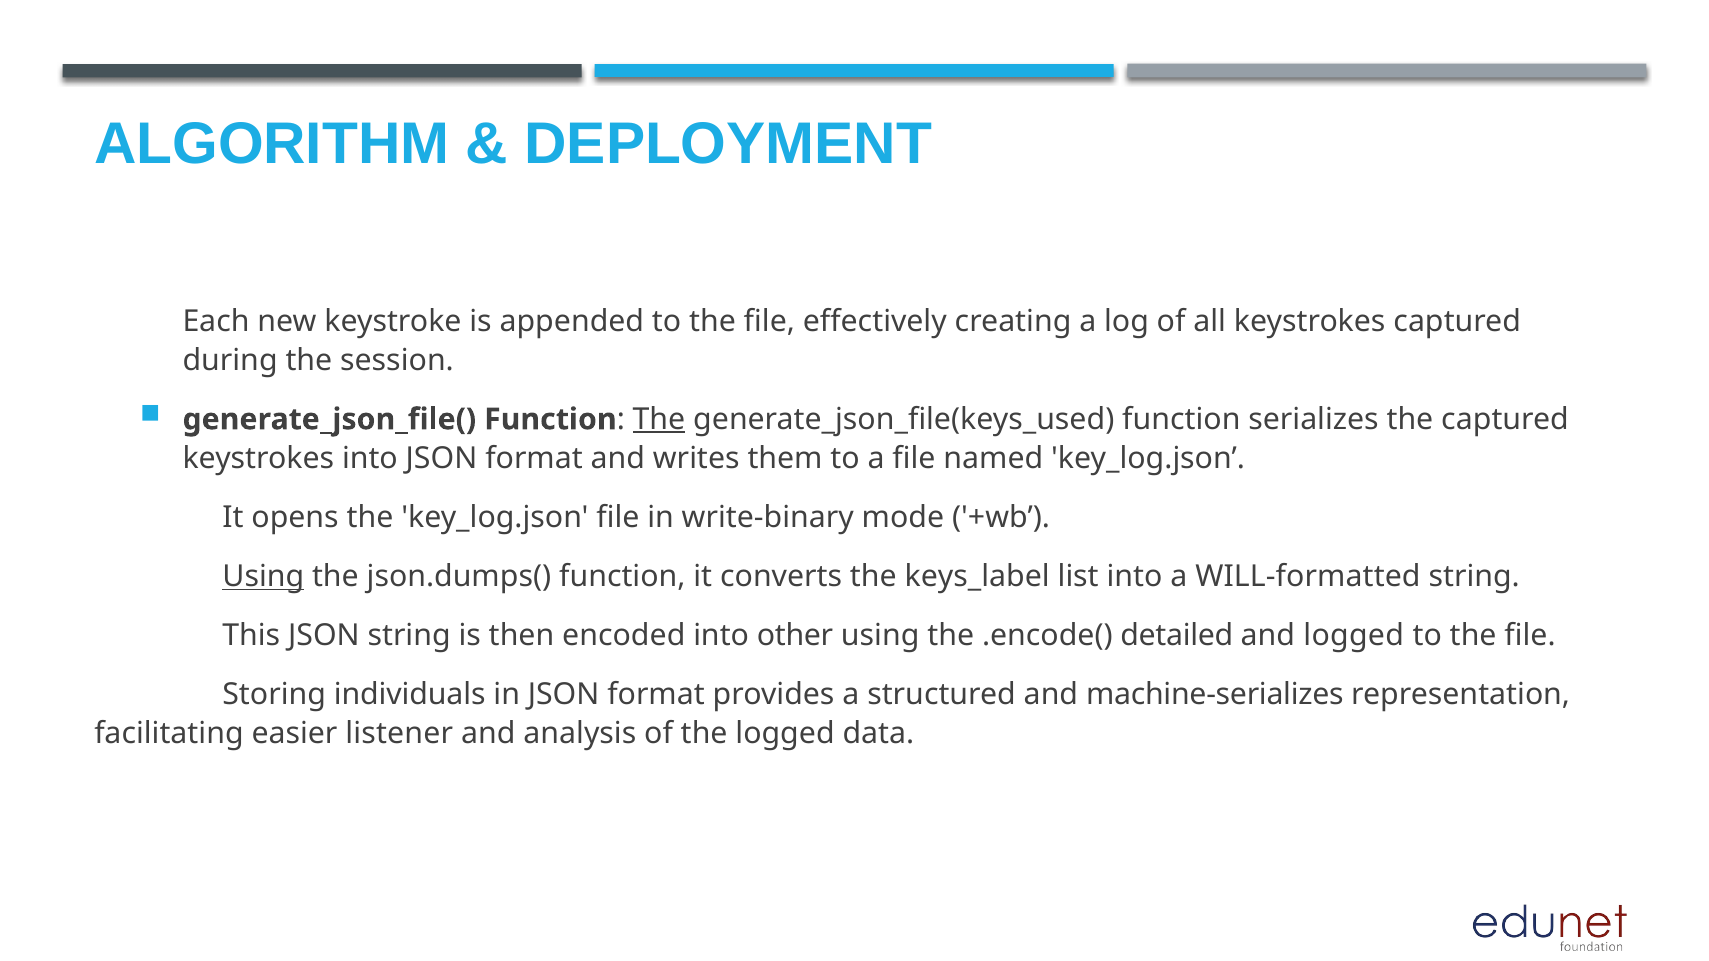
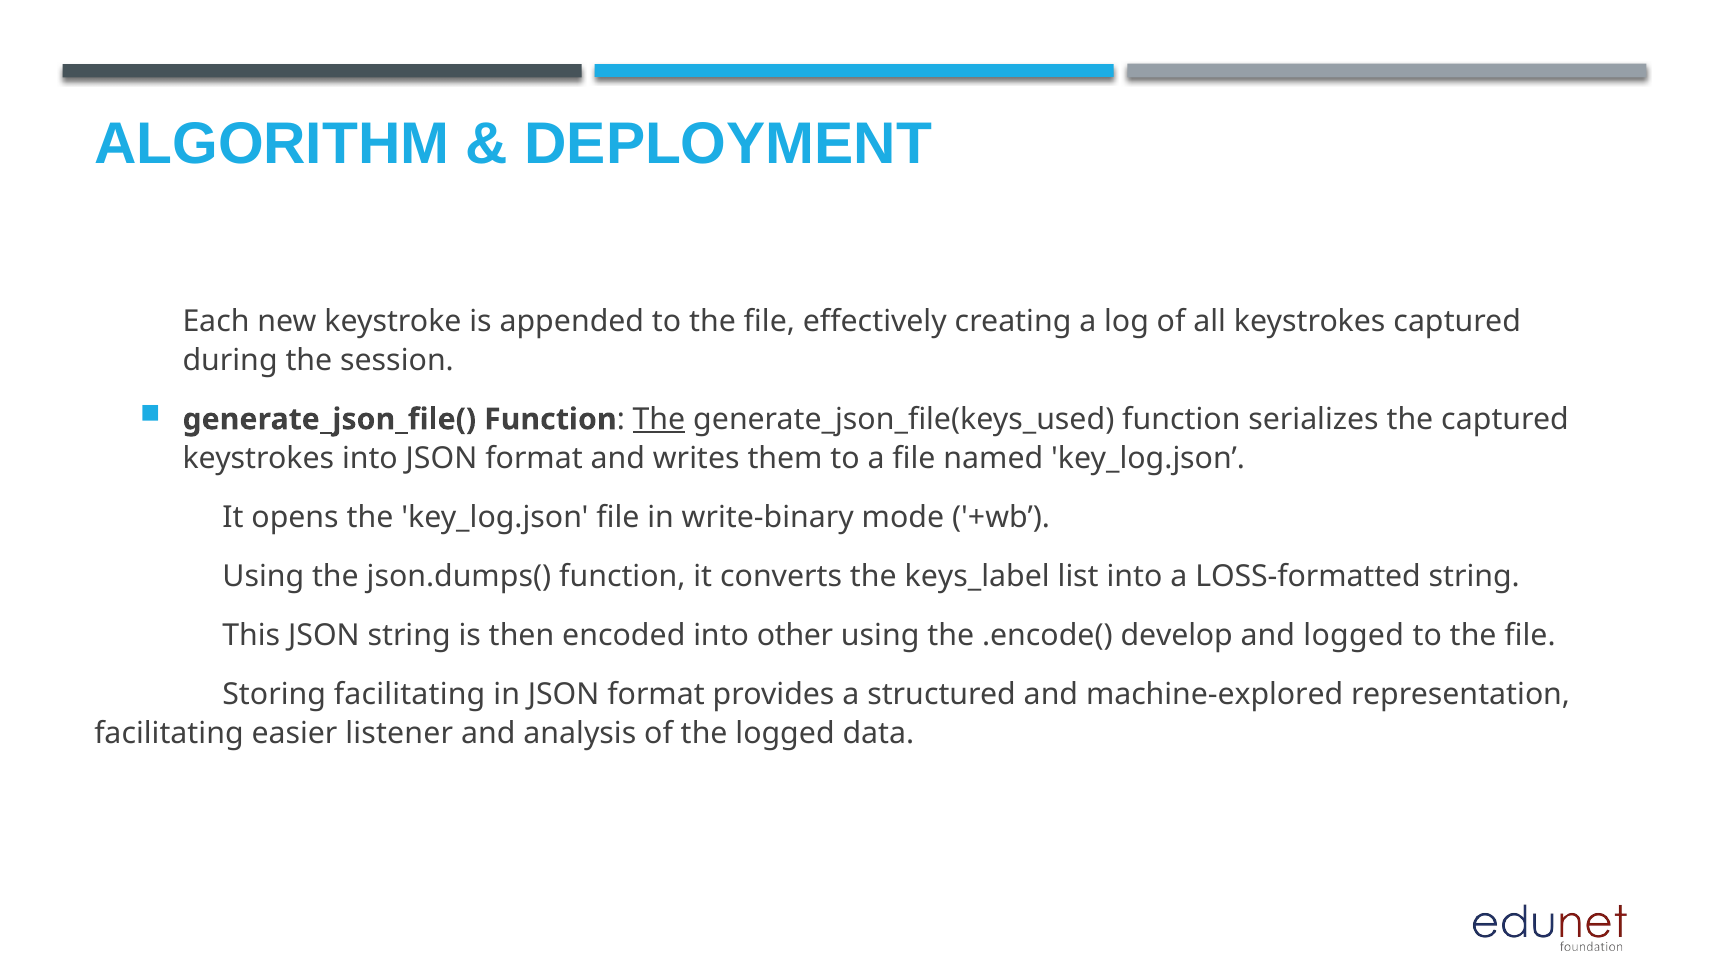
Using underline: present -> none (263, 577)
WILL-formatted: WILL-formatted -> LOSS-formatted (1308, 577)
detailed: detailed -> develop (1177, 636)
Storing individuals: individuals -> facilitating (410, 695)
machine-serializes: machine-serializes -> machine-explored (1215, 695)
